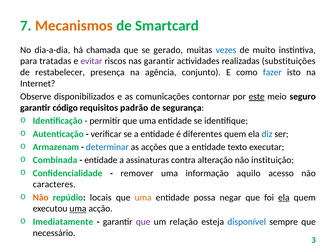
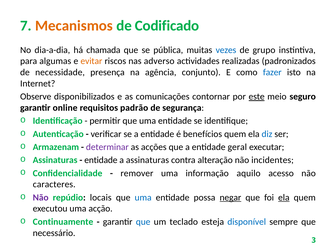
Smartcard: Smartcard -> Codificado (167, 26)
gerado: gerado -> pública (168, 50)
muito: muito -> grupo (264, 50)
tratadas: tratadas -> algumas (55, 61)
evitar colour: purple -> orange (91, 61)
nas garantir: garantir -> adverso (159, 61)
substituições: substituições -> padronizados (289, 61)
restabelecer: restabelecer -> necessidade (60, 72)
código: código -> online (65, 108)
diferentes: diferentes -> benefícios (203, 134)
determinar colour: blue -> purple (107, 147)
texto: texto -> geral (237, 147)
Combinada: Combinada -> Assinaturas (55, 160)
instituição: instituição -> incidentes (273, 160)
Não colour: orange -> purple (41, 197)
uma colour: orange -> blue (143, 197)
negar underline: none -> present (230, 197)
uma underline: present -> none (78, 209)
Imediatamente: Imediatamente -> Continuamente (63, 222)
que colour: purple -> blue (143, 222)
relação: relação -> teclado (184, 222)
